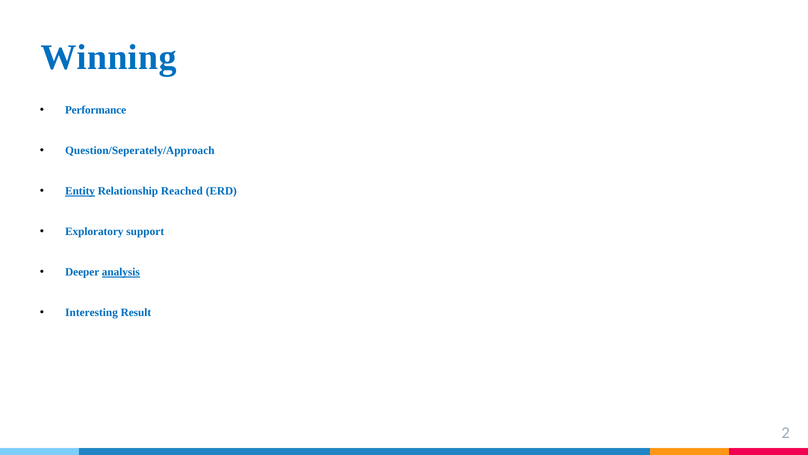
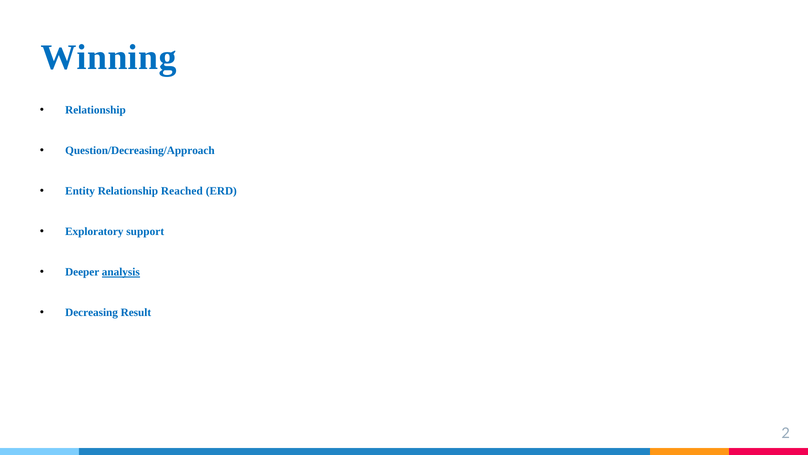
Performance: Performance -> Relationship (96, 110)
Question/Seperately/Approach: Question/Seperately/Approach -> Question/Decreasing/Approach (140, 151)
Entity underline: present -> none (80, 191)
Interesting: Interesting -> Decreasing (92, 312)
